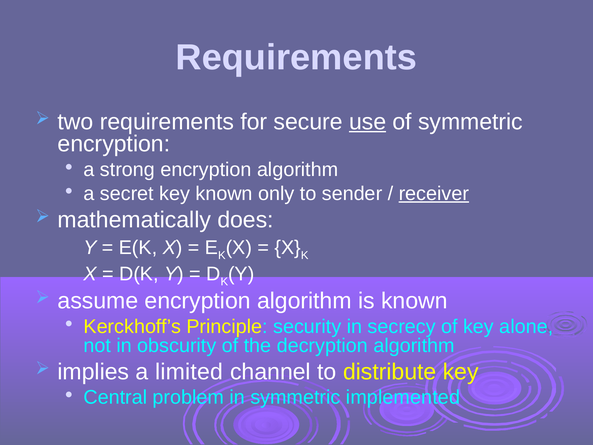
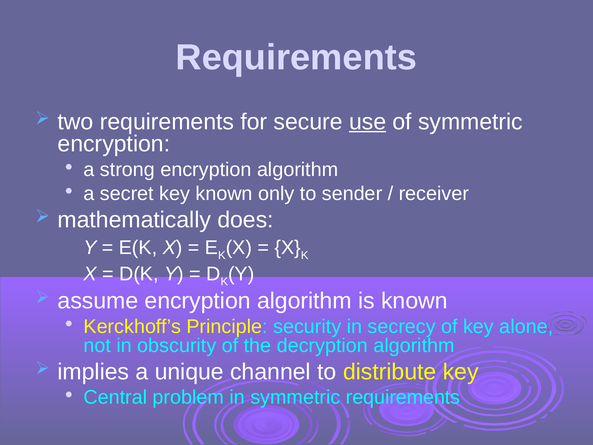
receiver underline: present -> none (434, 193)
limited: limited -> unique (189, 372)
symmetric implemented: implemented -> requirements (403, 397)
